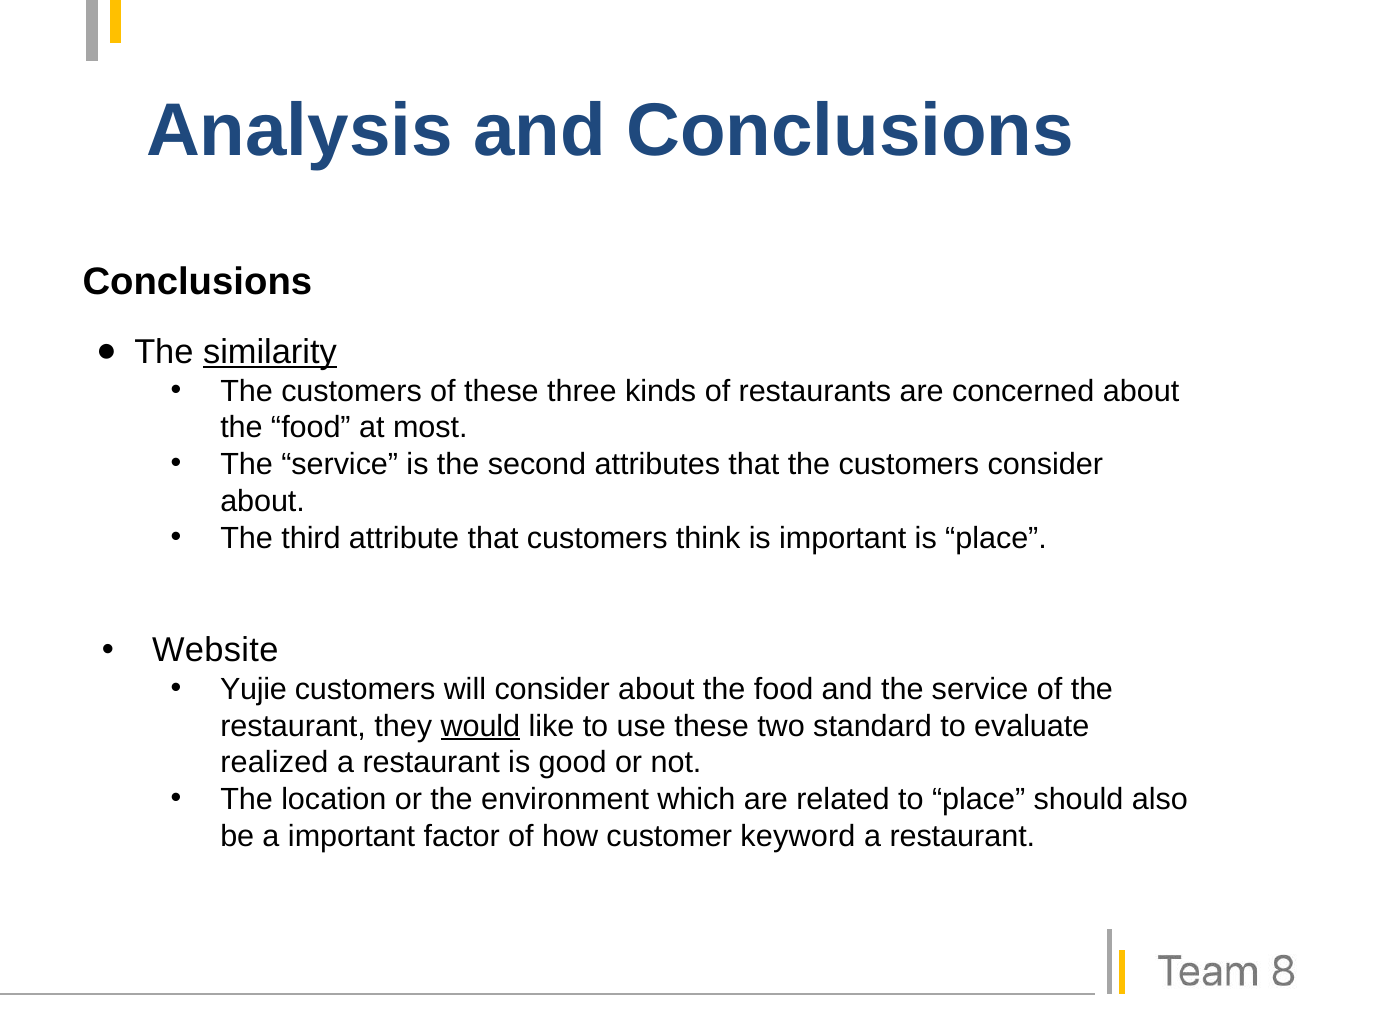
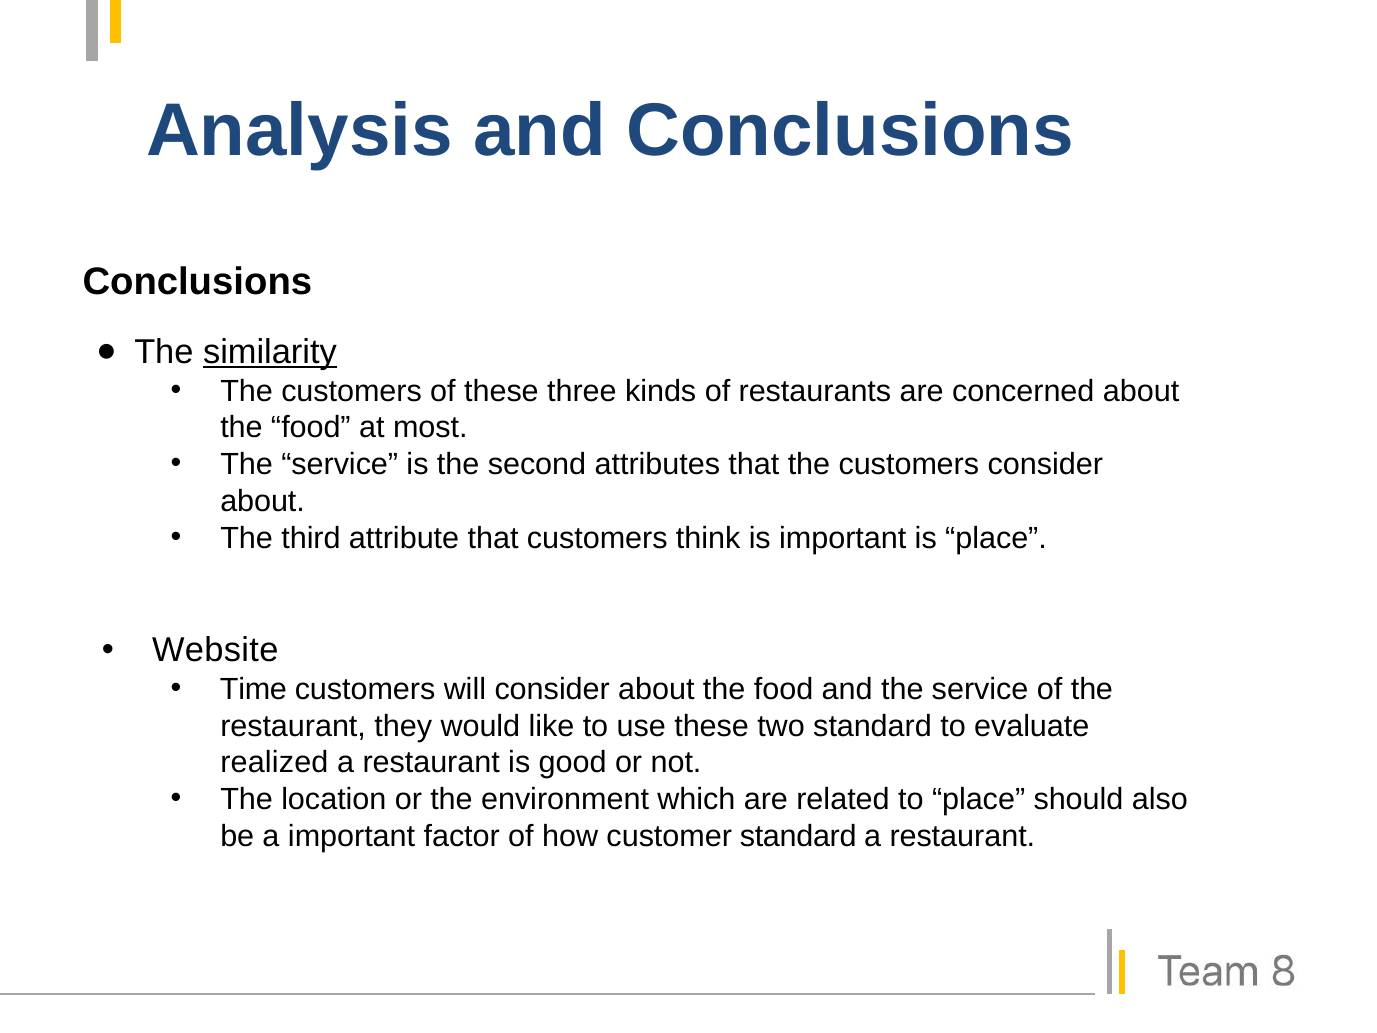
Yujie: Yujie -> Time (253, 689)
would underline: present -> none (480, 726)
customer keyword: keyword -> standard (798, 836)
